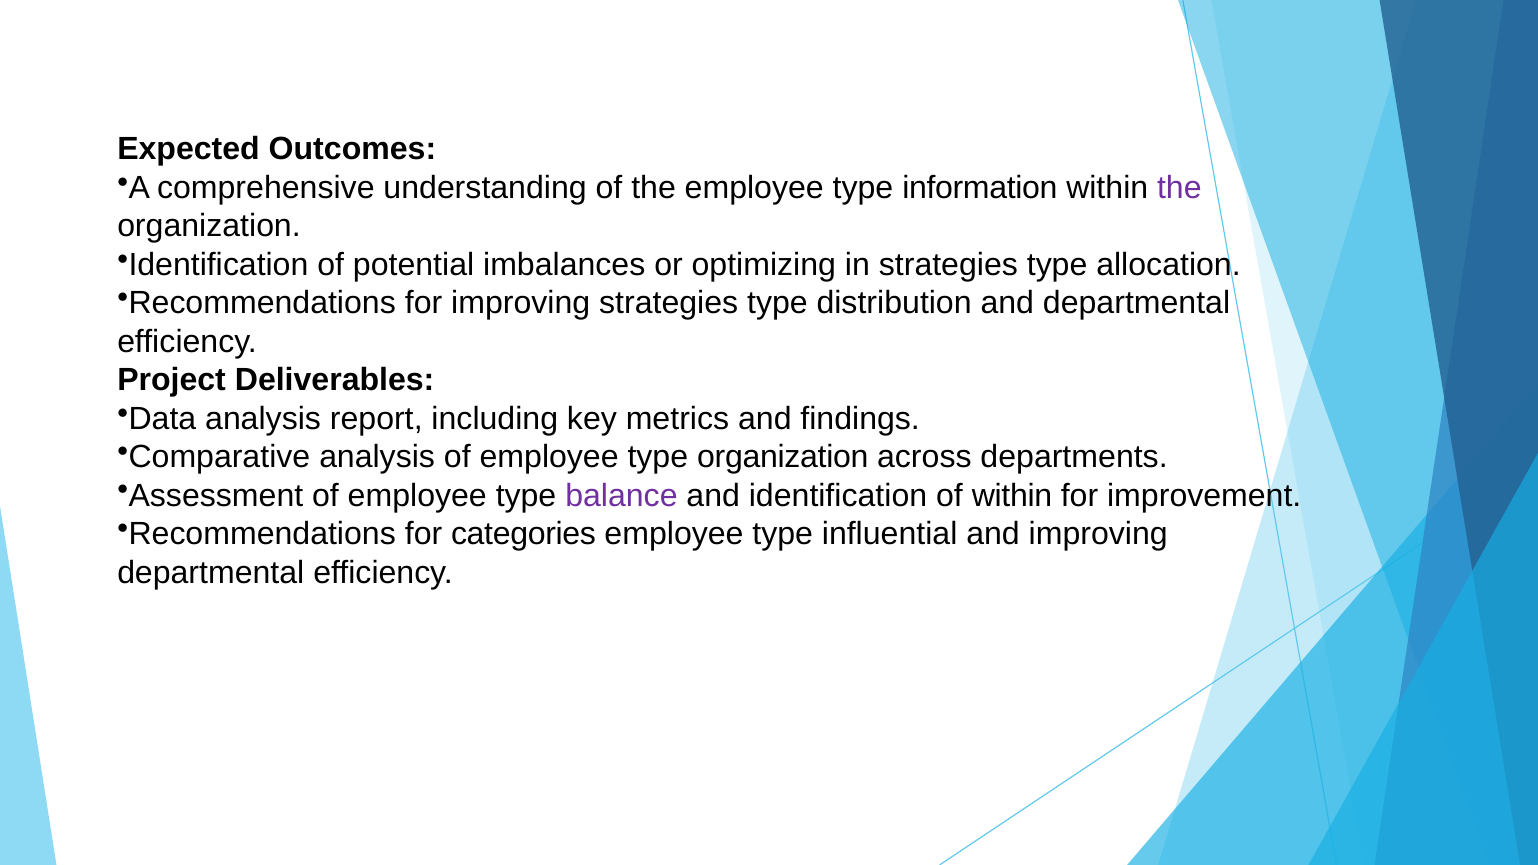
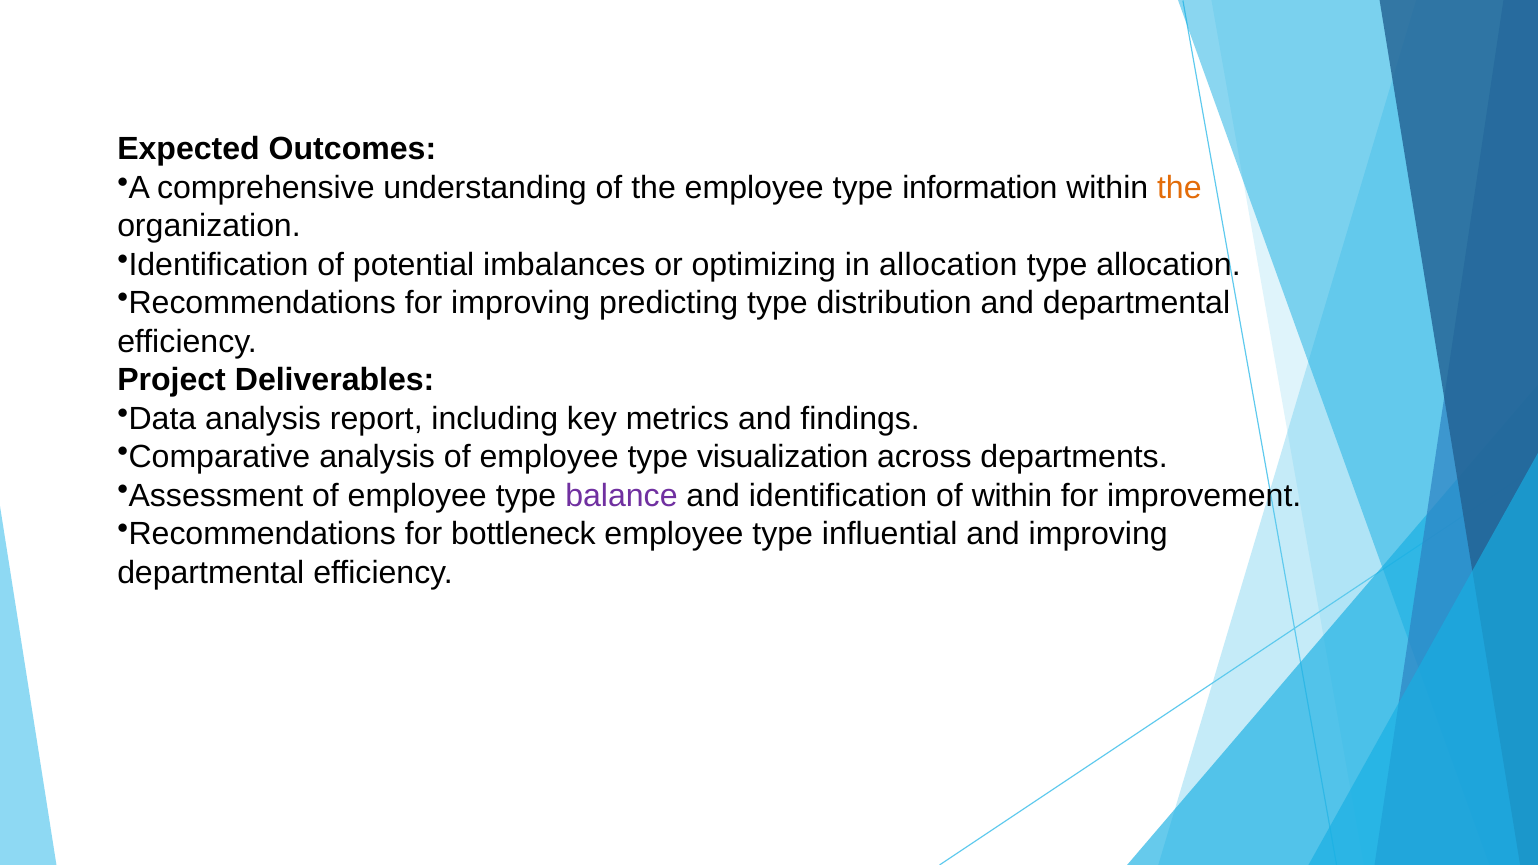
the colour: purple -> orange (1179, 188)
in strategies: strategies -> allocation (948, 265)
improving strategies: strategies -> predicting (669, 303)
type organization: organization -> visualization (783, 457)
categories: categories -> bottleneck (523, 534)
